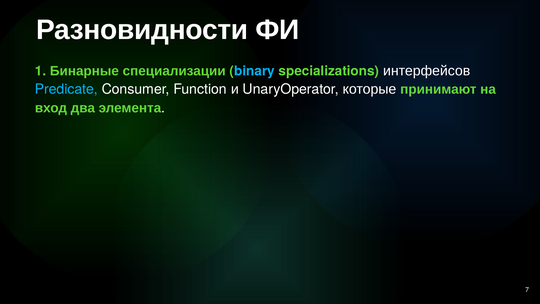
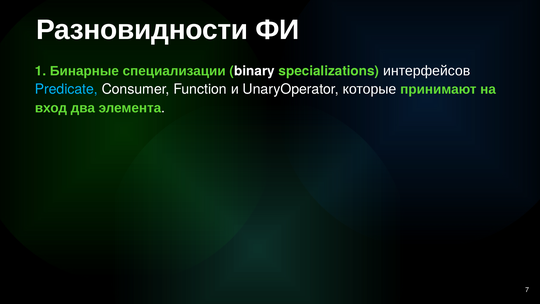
binary colour: light blue -> white (254, 71)
